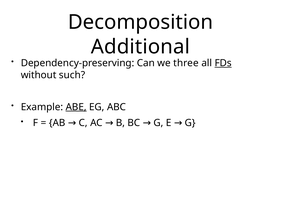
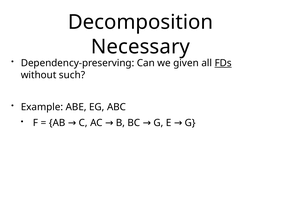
Additional: Additional -> Necessary (140, 47)
three: three -> given (186, 63)
ABE underline: present -> none (76, 107)
